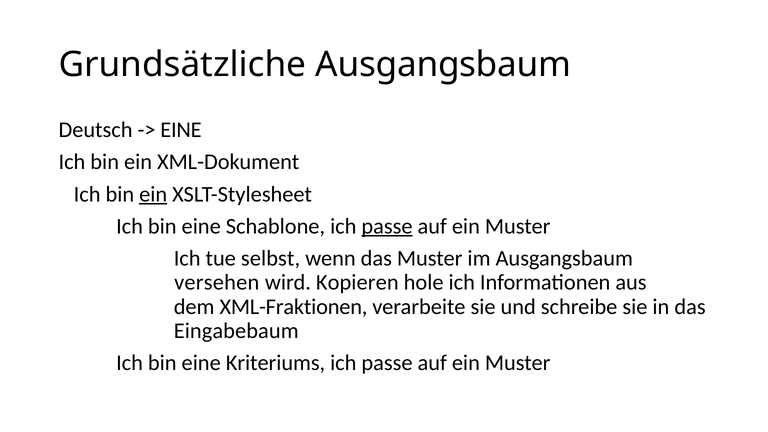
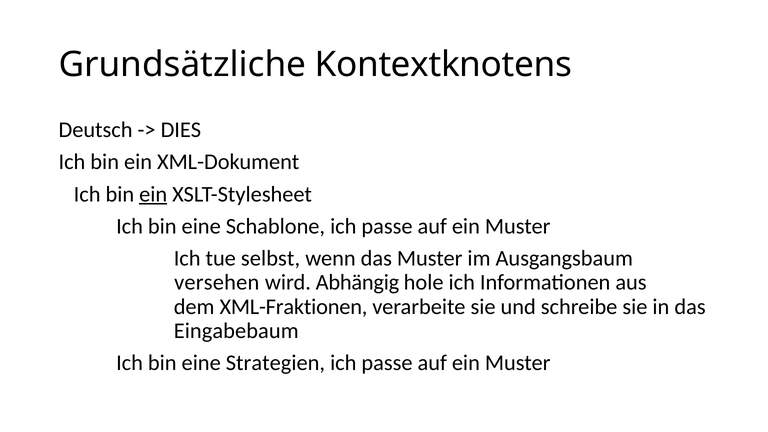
Grundsätzliche Ausgangsbaum: Ausgangsbaum -> Kontextknotens (443, 65)
EINE: EINE -> DIES (181, 130)
passe underline: present -> none (387, 226)
Kopieren: Kopieren -> Abhängig (357, 283)
Kriteriums: Kriteriums -> Strategien (275, 363)
